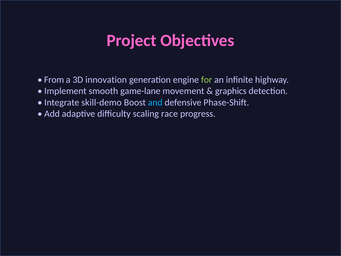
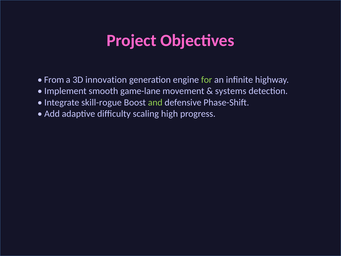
graphics: graphics -> systems (231, 91)
skill-demo: skill-demo -> skill-rogue (102, 102)
and colour: light blue -> light green (155, 102)
race: race -> high (169, 114)
